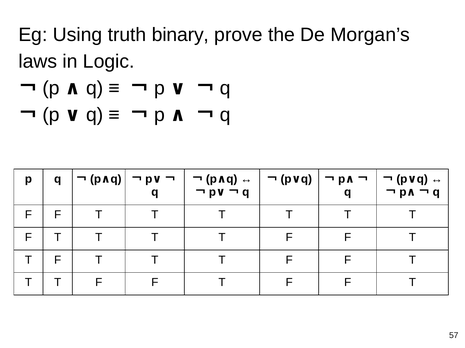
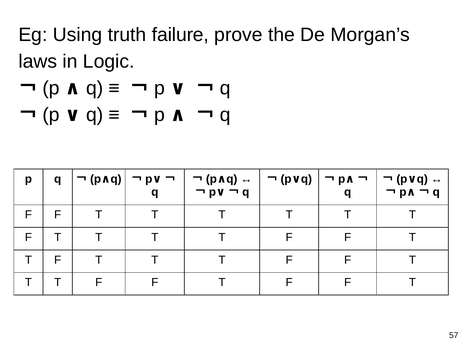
binary: binary -> failure (180, 35)
